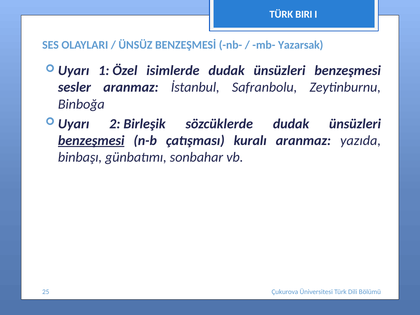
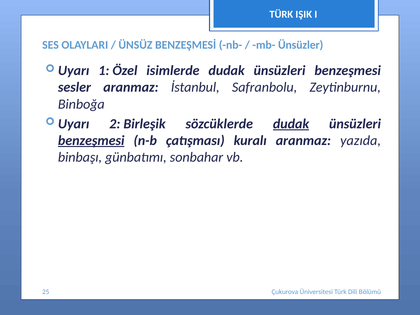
BIRI: BIRI -> IŞIK (304, 14)
Yazarsak: Yazarsak -> Ünsüzler (301, 45)
dudak underline: none -> present (291, 124)
